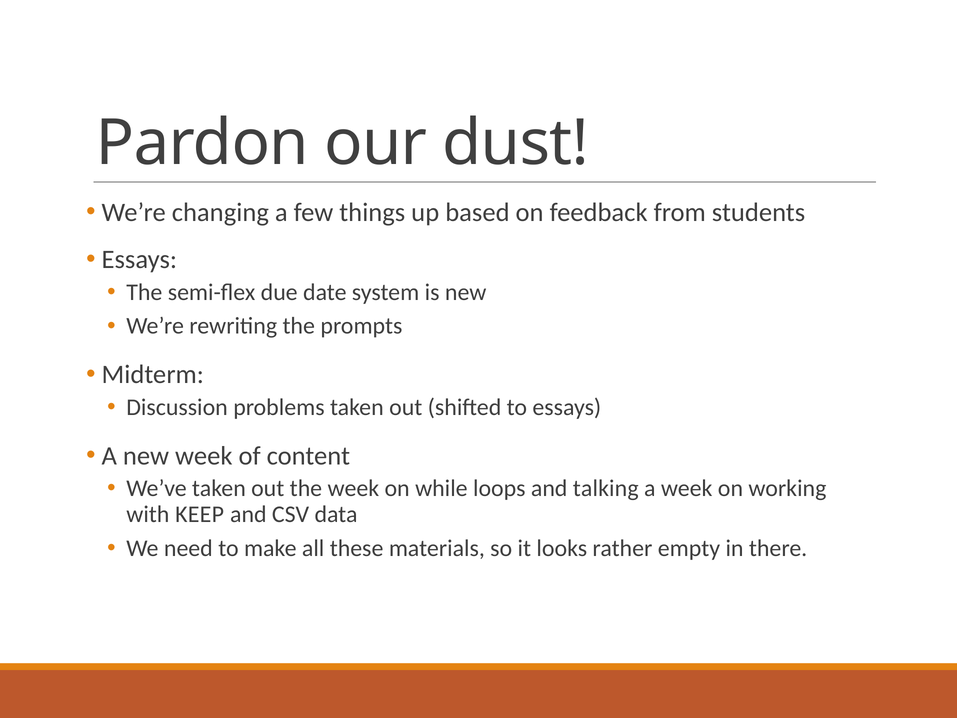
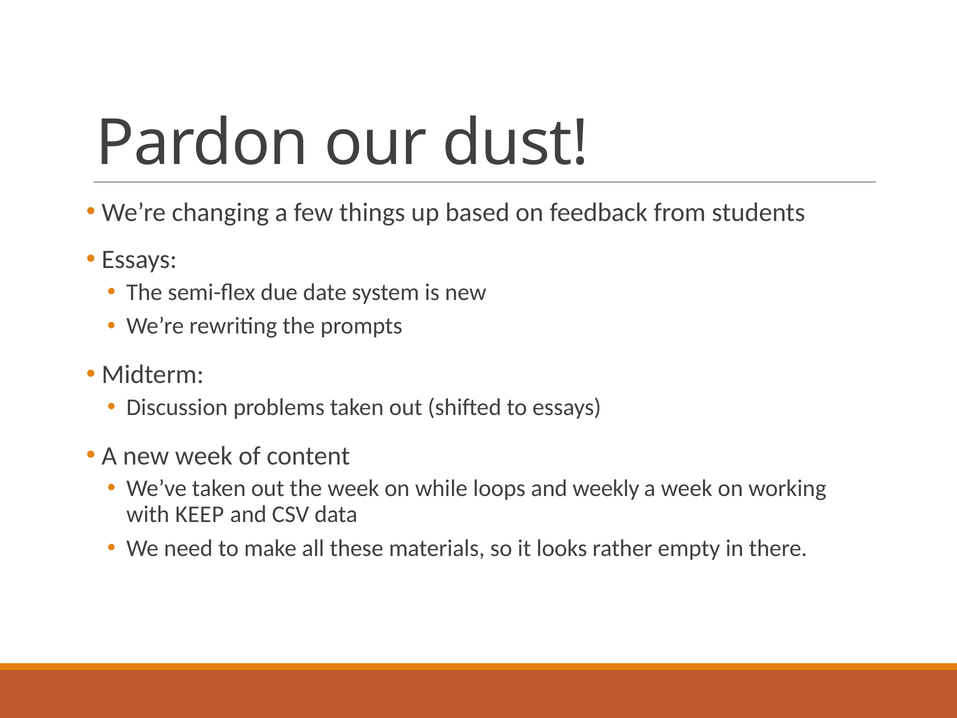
talking: talking -> weekly (606, 488)
